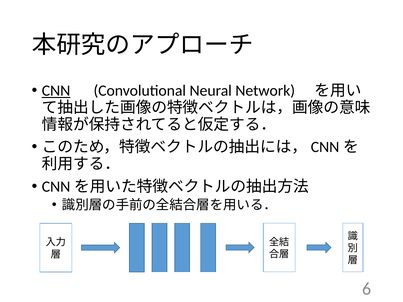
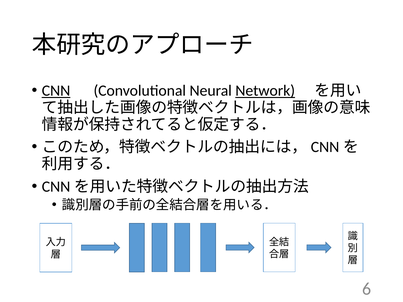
Network underline: none -> present (265, 91)
